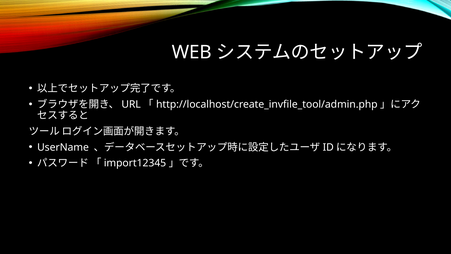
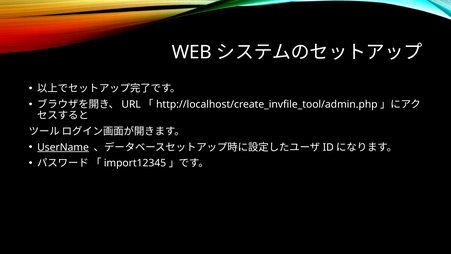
UserName underline: none -> present (63, 147)
